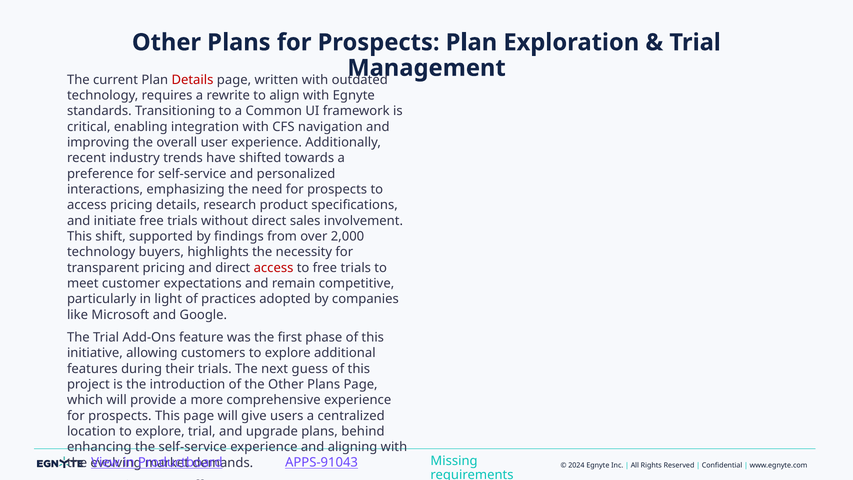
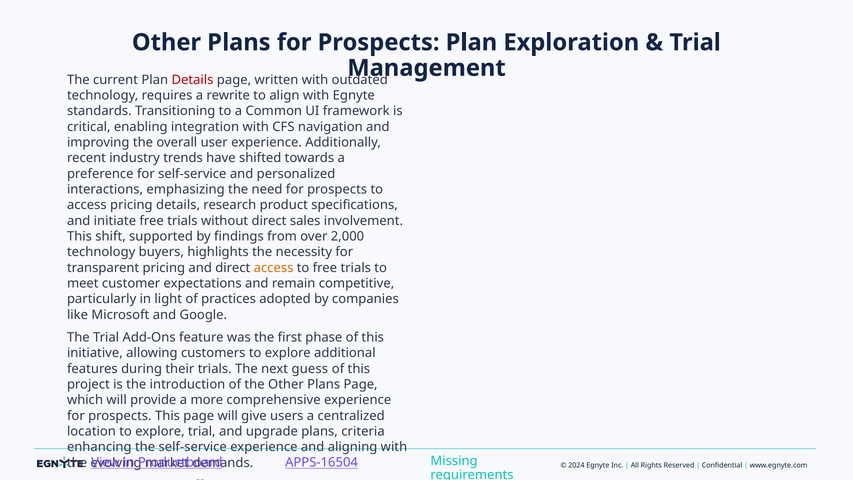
access colour: red -> orange (274, 268)
behind: behind -> criteria (363, 431)
APPS-91043: APPS-91043 -> APPS-16504 (322, 462)
